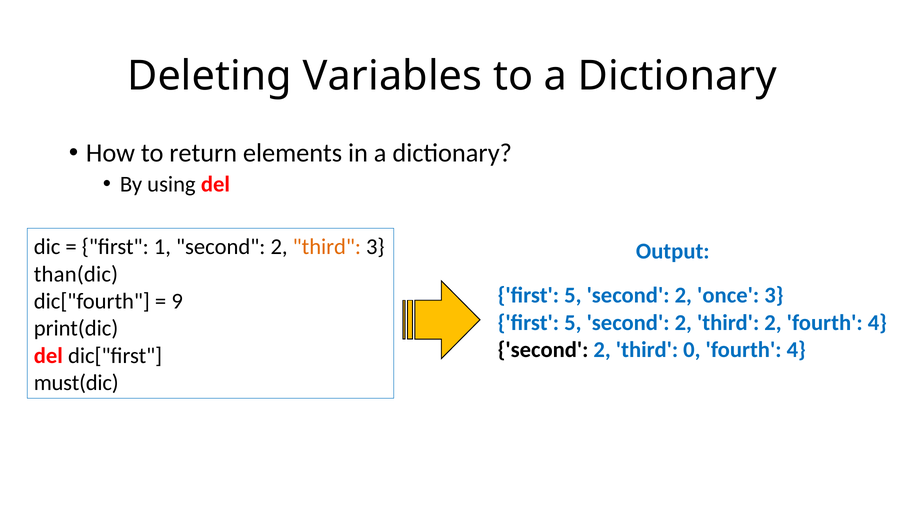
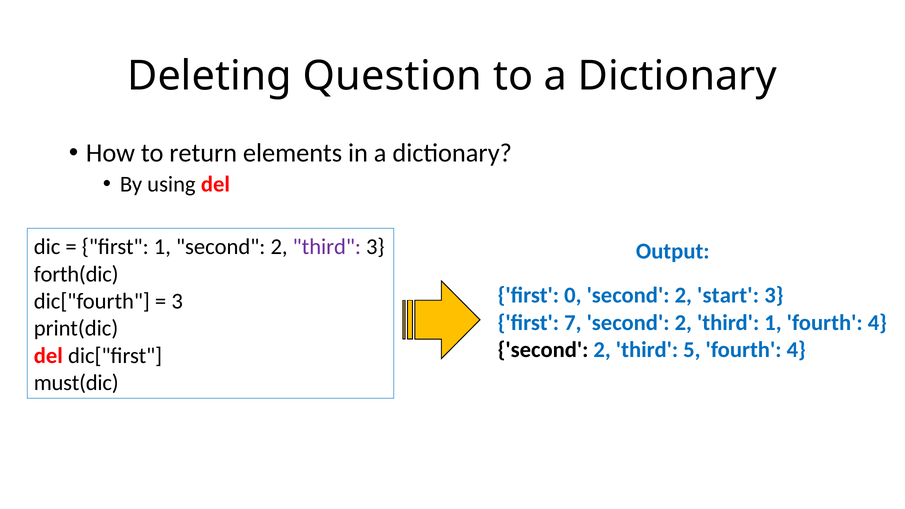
Variables: Variables -> Question (392, 76)
third colour: orange -> purple (327, 247)
than(dic: than(dic -> forth(dic (76, 274)
5: 5 -> 0 (573, 296)
once: once -> start (728, 296)
9: 9 -> 3 (177, 301)
5: 5 -> 7 (573, 323)
third 2: 2 -> 1 (773, 323)
0: 0 -> 5 (692, 350)
